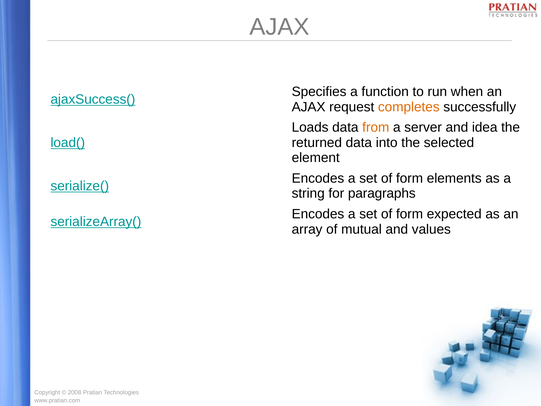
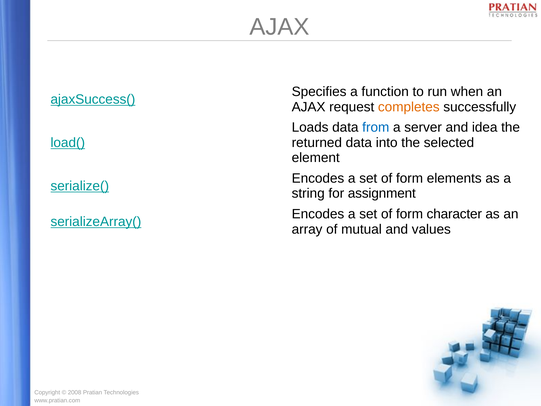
from colour: orange -> blue (376, 127)
paragraphs: paragraphs -> assignment (382, 193)
expected: expected -> character (454, 214)
